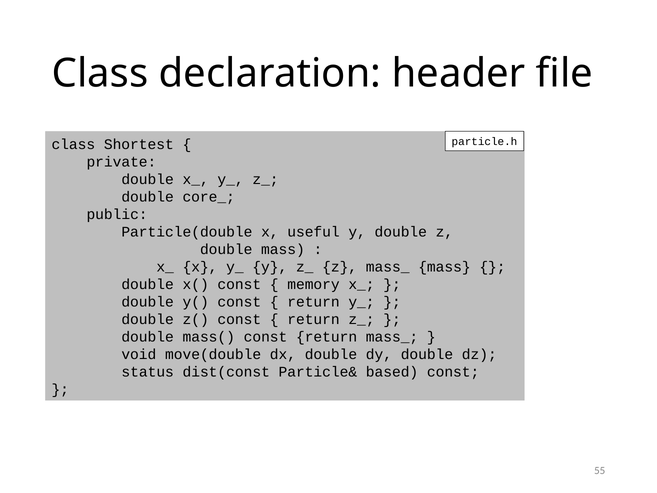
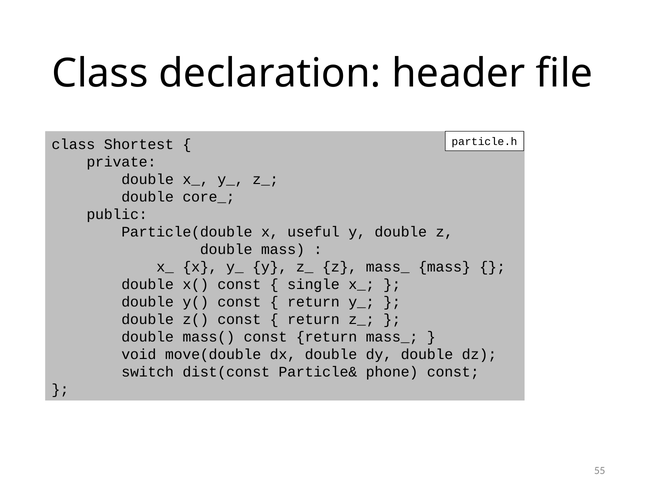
memory: memory -> single (314, 284)
status: status -> switch (148, 372)
based: based -> phone (392, 372)
